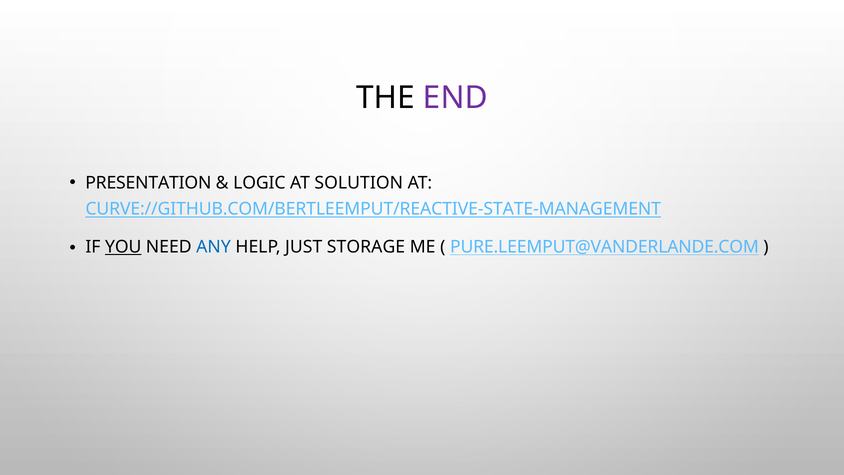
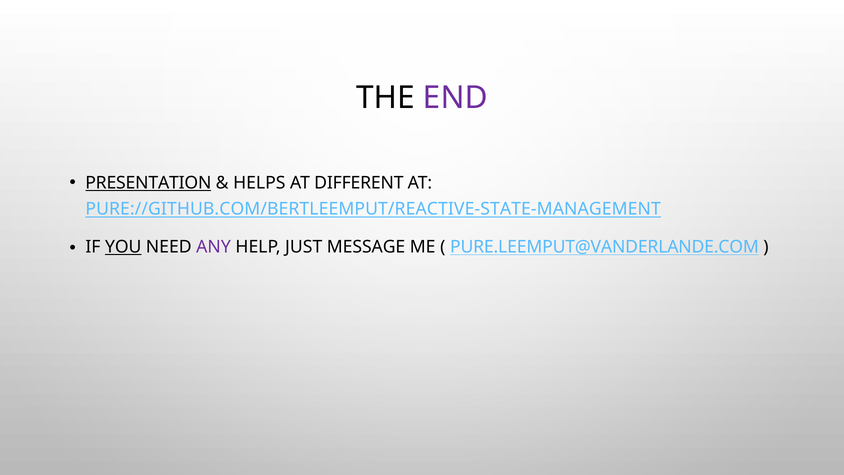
PRESENTATION underline: none -> present (148, 183)
LOGIC: LOGIC -> HELPS (259, 183)
SOLUTION: SOLUTION -> DIFFERENT (359, 183)
CURVE://GITHUB.COM/BERTLEEMPUT/REACTIVE-STATE-MANAGEMENT: CURVE://GITHUB.COM/BERTLEEMPUT/REACTIVE-STATE-MANAGEMENT -> PURE://GITHUB.COM/BERTLEEMPUT/REACTIVE-STATE-MANAGEMENT (373, 209)
ANY colour: blue -> purple (214, 247)
STORAGE: STORAGE -> MESSAGE (366, 247)
